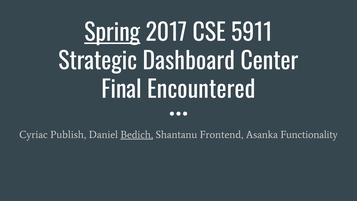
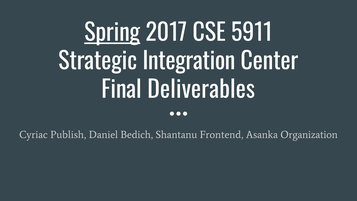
Dashboard: Dashboard -> Integration (189, 61)
Encountered: Encountered -> Deliverables (201, 90)
Bedich underline: present -> none (137, 135)
Functionality: Functionality -> Organization (309, 135)
